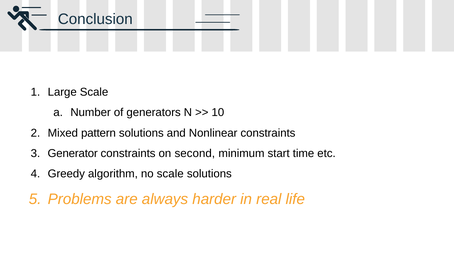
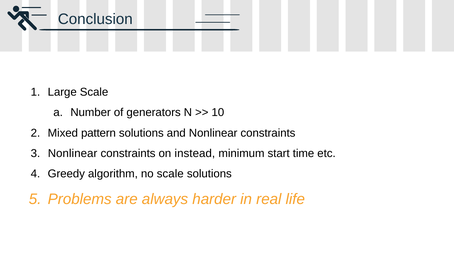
Generator: Generator -> Nonlinear (73, 153)
second: second -> instead (195, 153)
